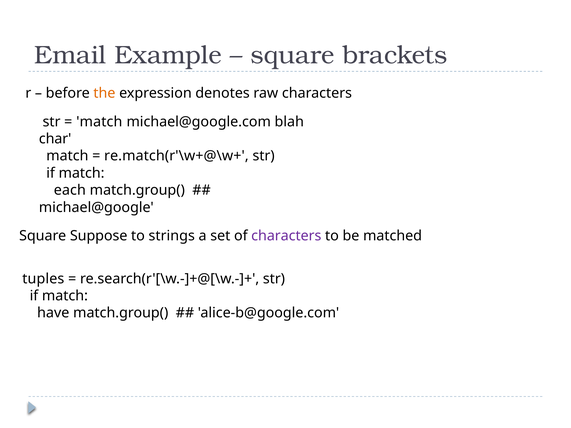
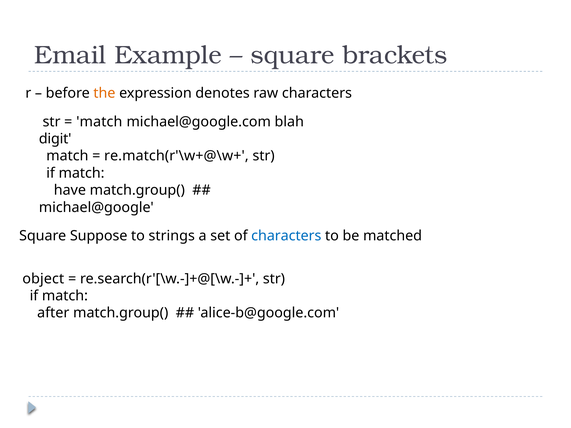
char: char -> digit (55, 139)
each: each -> have (70, 190)
characters colour: purple -> blue (286, 236)
tuples: tuples -> object (43, 279)
have: have -> after (53, 313)
